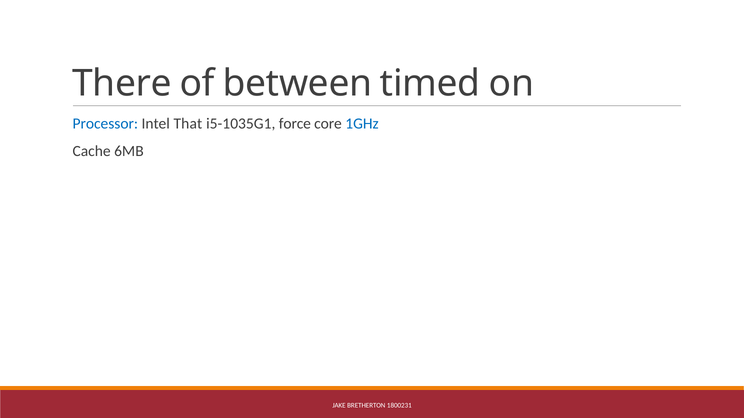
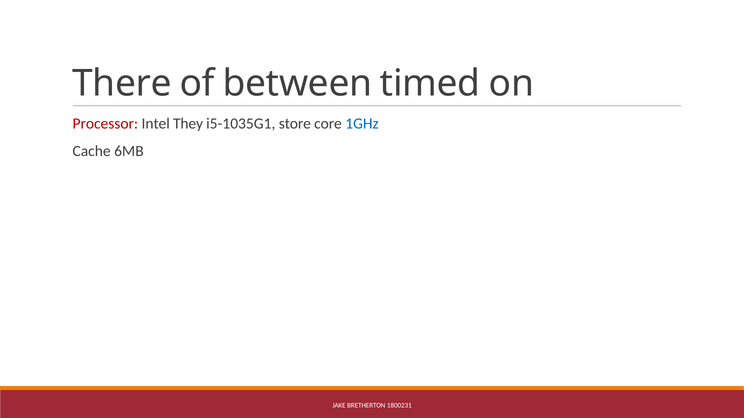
Processor colour: blue -> red (105, 124)
That: That -> They (188, 124)
force: force -> store (295, 124)
